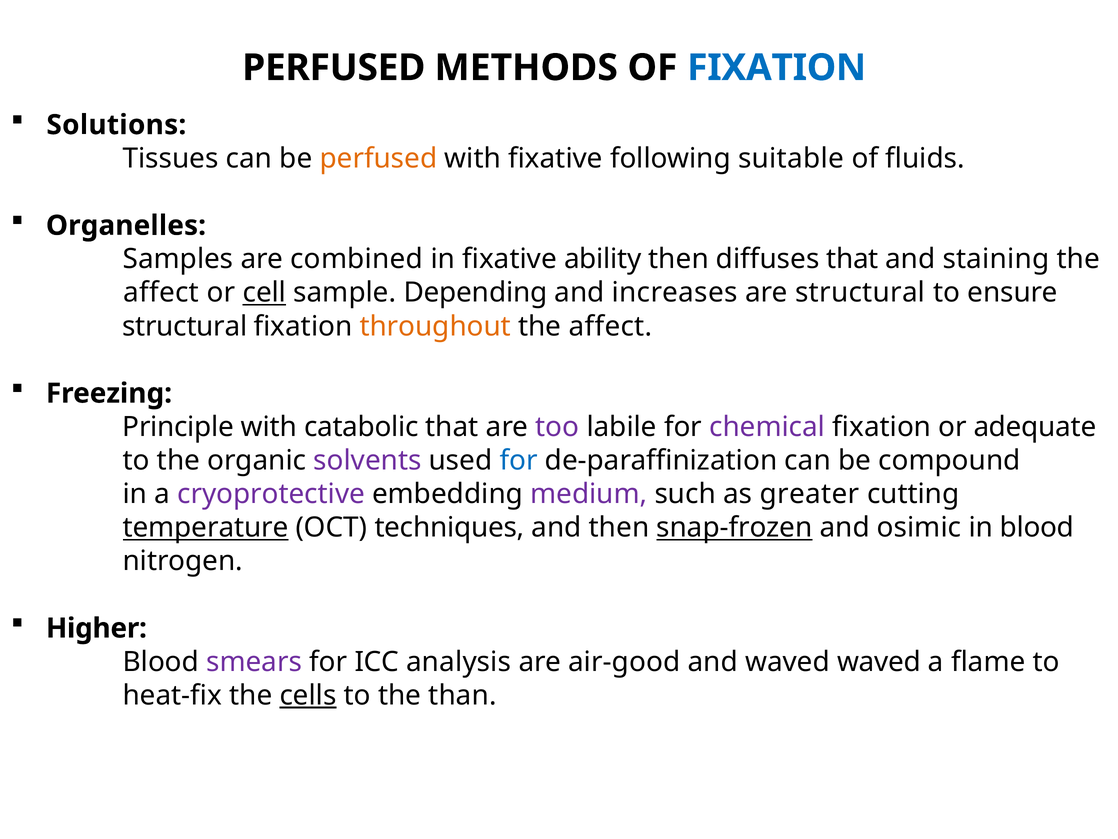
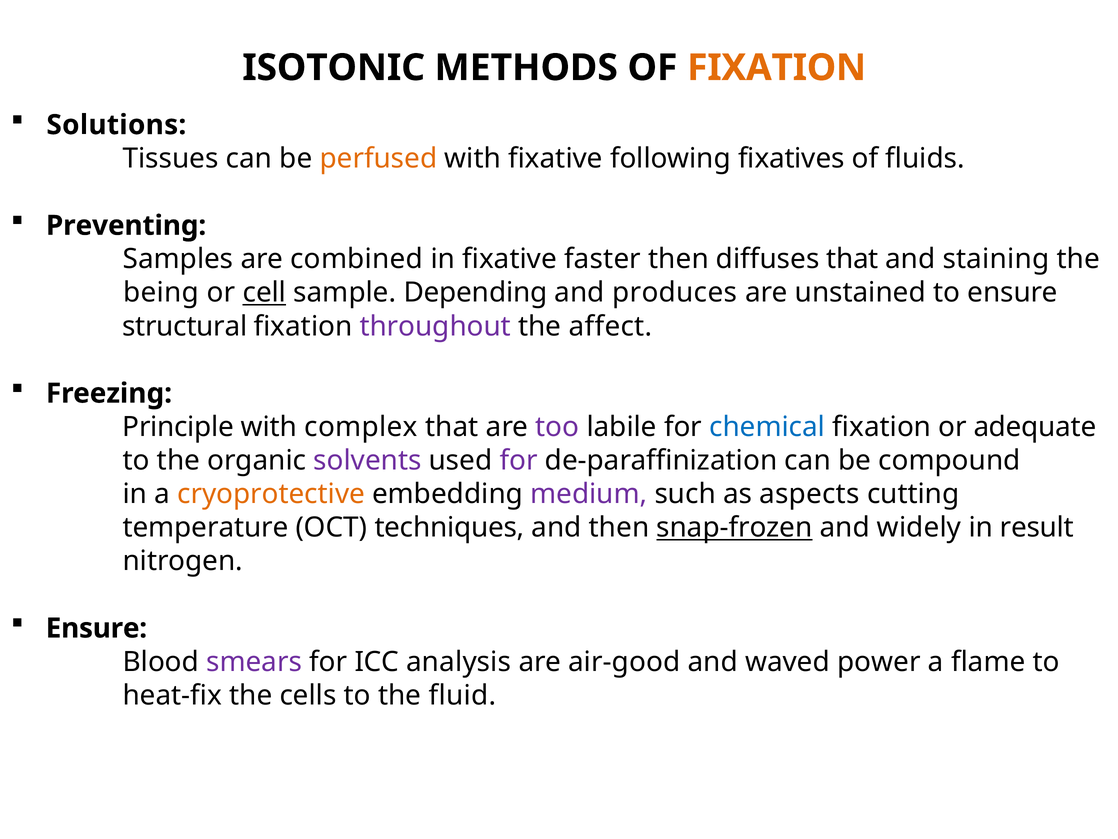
PERFUSED: PERFUSED -> ISOTONIC (334, 68)
FIXATION colour: blue -> orange (777, 68)
suitable: suitable -> fixatives (791, 158)
Organelles: Organelles -> Preventing (126, 225)
ability: ability -> faster (603, 259)
affect: affect -> being (161, 293)
increases: increases -> produces (675, 293)
are structural: structural -> unstained (860, 293)
throughout colour: orange -> purple (435, 326)
catabolic: catabolic -> complex (361, 427)
chemical colour: purple -> blue (767, 427)
for colour: blue -> purple (519, 460)
cryoprotective colour: purple -> orange (271, 494)
greater: greater -> aspects (810, 494)
temperature underline: present -> none (206, 527)
osimic: osimic -> widely (919, 527)
in blood: blood -> result (1037, 527)
Higher: Higher -> Ensure (96, 628)
waved waved: waved -> power (879, 661)
cells underline: present -> none (308, 695)
than: than -> fluid (462, 695)
